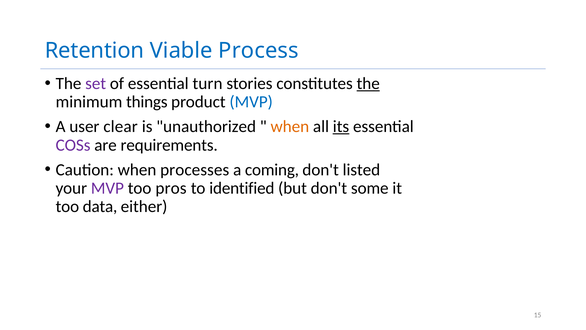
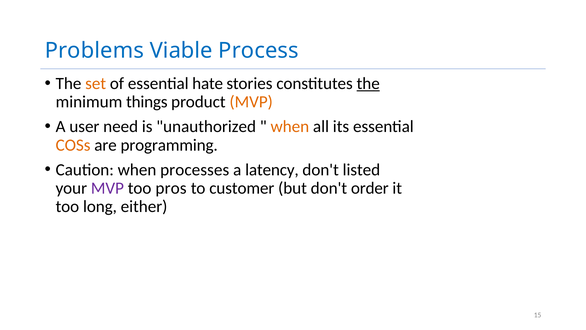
Retention: Retention -> Problems (94, 50)
set colour: purple -> orange (96, 83)
turn: turn -> hate (208, 83)
MVP colour: blue -> orange (251, 102)
clear: clear -> need (121, 126)
its underline: present -> none (341, 126)
COSs colour: purple -> orange (73, 145)
requirements: requirements -> programming (169, 145)
coming: coming -> latency (272, 169)
identified: identified -> customer (242, 188)
some: some -> order (370, 188)
data: data -> long (100, 206)
